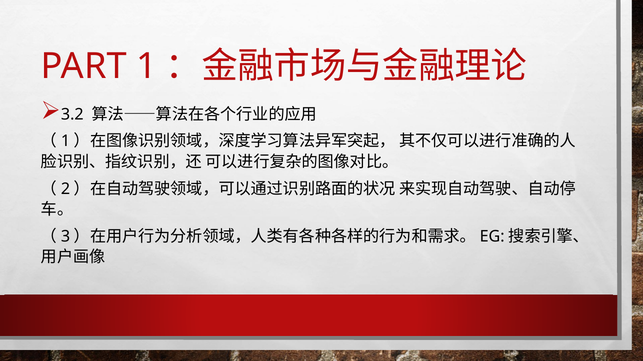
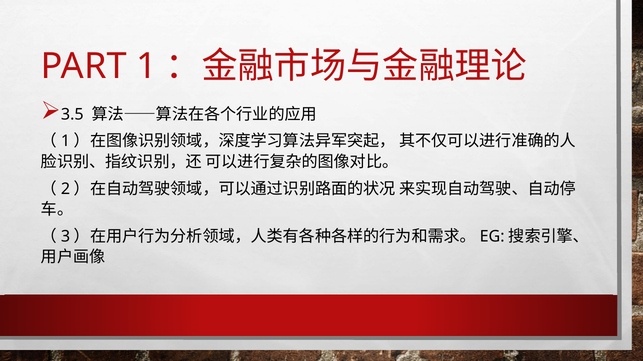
3.2: 3.2 -> 3.5 (72, 115)
